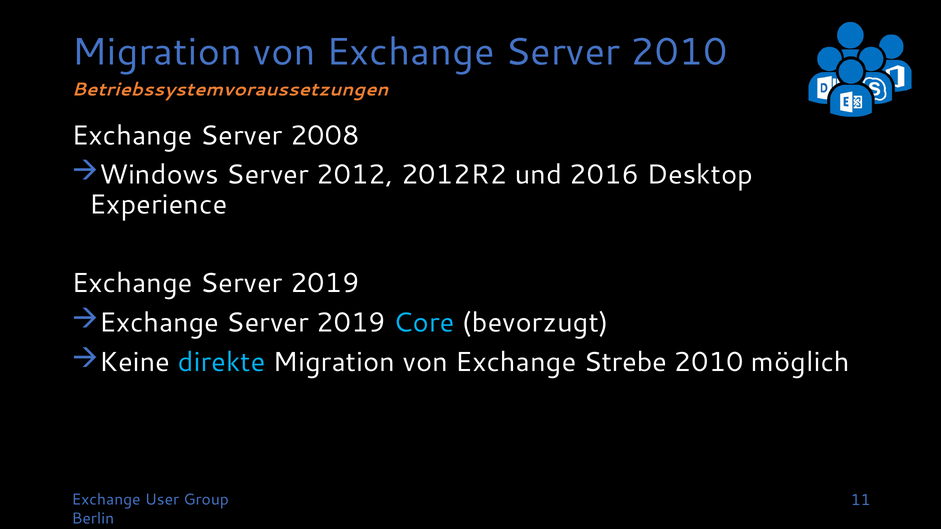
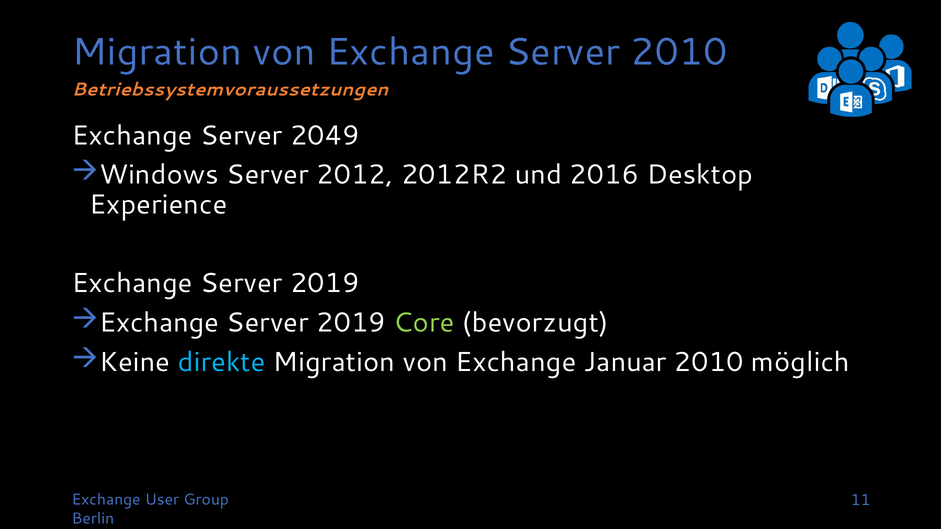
2008: 2008 -> 2049 (325, 136)
Core colour: light blue -> light green (424, 323)
Strebe: Strebe -> Januar (625, 363)
